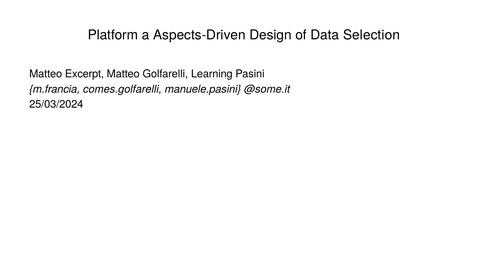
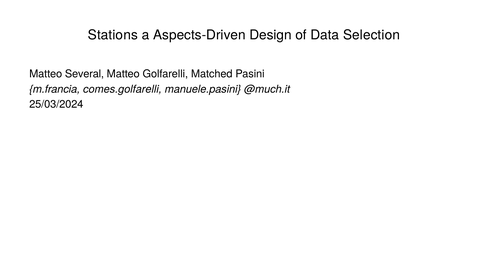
Platform: Platform -> Stations (113, 35)
Excerpt: Excerpt -> Several (84, 74)
Learning: Learning -> Matched (212, 74)
@some.it: @some.it -> @much.it (267, 89)
